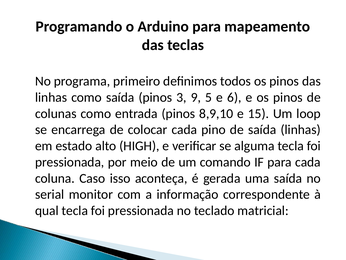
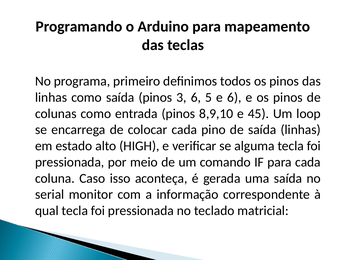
3 9: 9 -> 6 (196, 97)
15: 15 -> 45 (258, 113)
